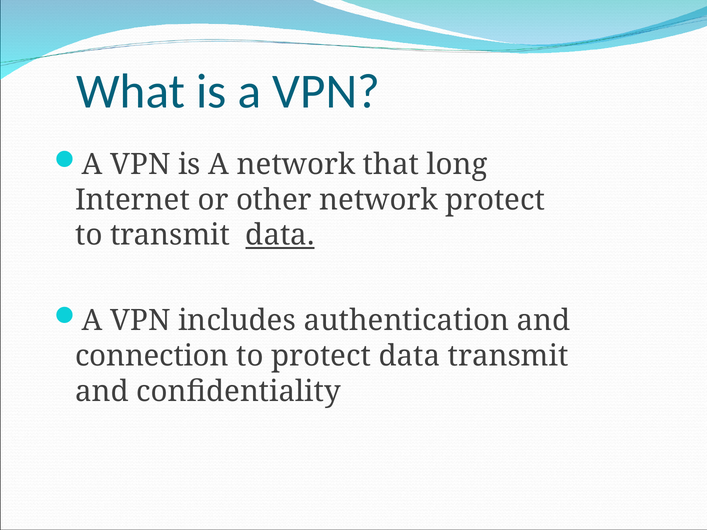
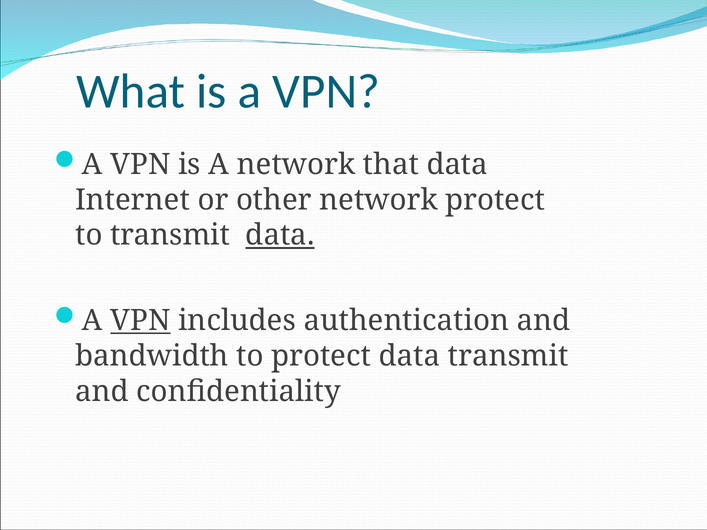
that long: long -> data (457, 165)
VPN underline: none -> present (140, 321)
connection: connection -> bandwidth (152, 356)
